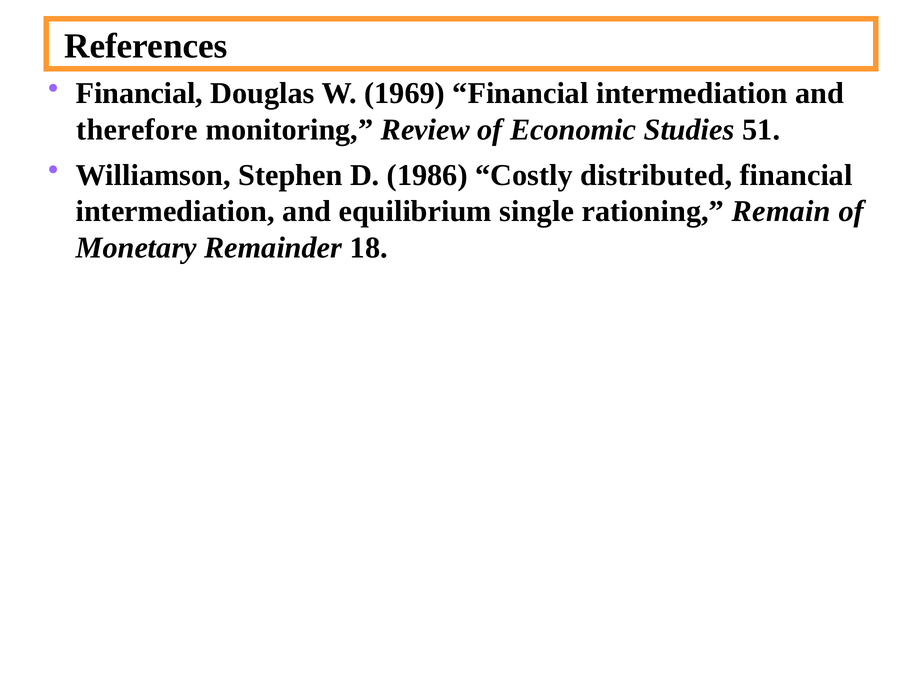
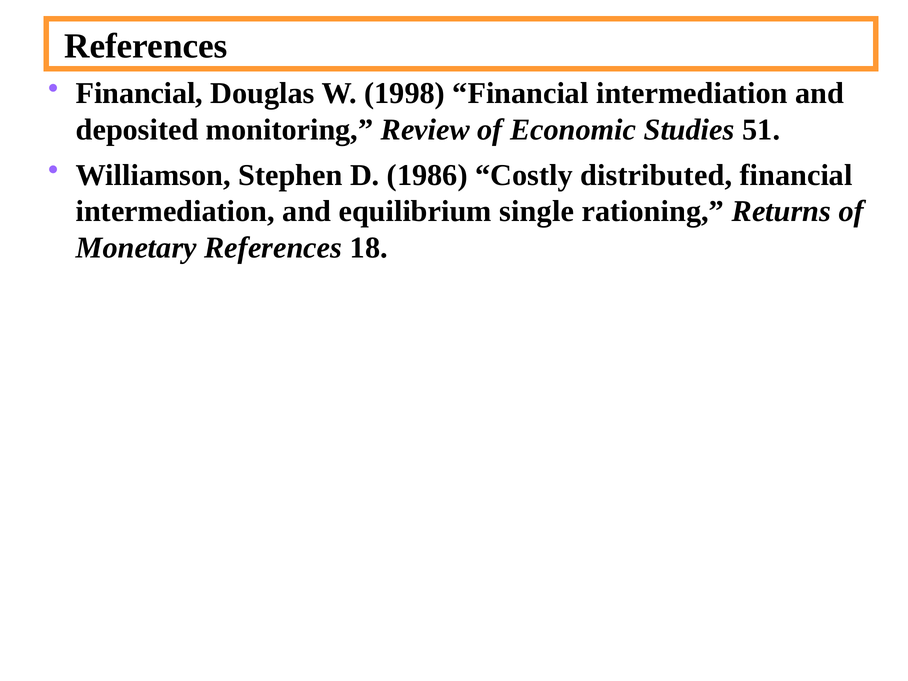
1969: 1969 -> 1998 (405, 93)
therefore: therefore -> deposited (137, 130)
Remain: Remain -> Returns (781, 212)
Monetary Remainder: Remainder -> References (273, 248)
